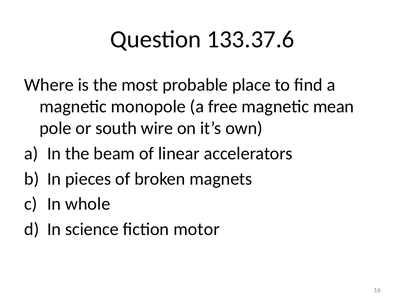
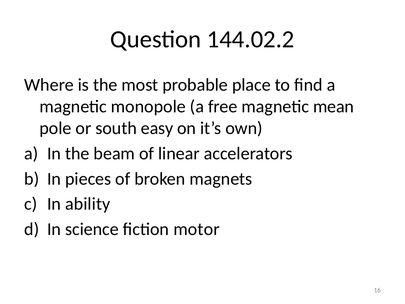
133.37.6: 133.37.6 -> 144.02.2 (251, 39)
wire: wire -> easy (157, 128)
whole: whole -> ability (88, 204)
